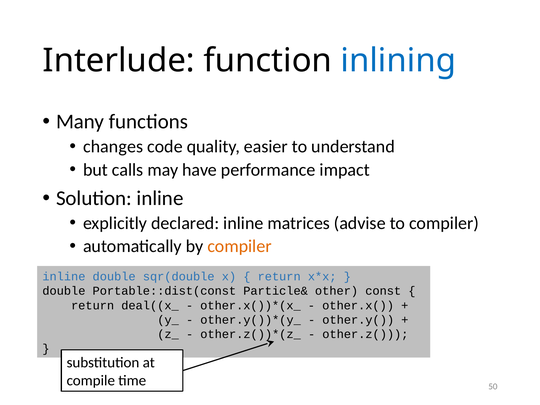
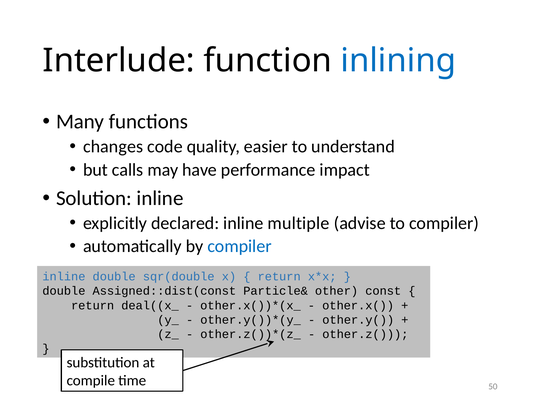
matrices: matrices -> multiple (299, 223)
compiler colour: orange -> blue (239, 246)
Portable::dist(const: Portable::dist(const -> Assigned::dist(const (164, 291)
